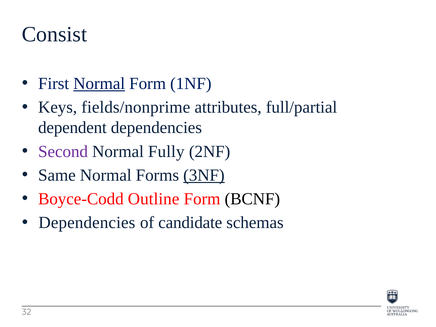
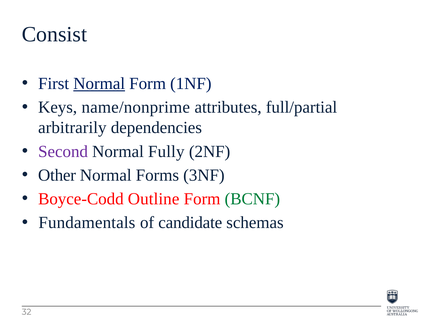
fields/nonprime: fields/nonprime -> name/nonprime (136, 107)
dependent: dependent -> arbitrarily (72, 128)
Same: Same -> Other (57, 175)
3NF underline: present -> none (204, 175)
BCNF colour: black -> green (252, 199)
Dependencies: Dependencies -> Fundamentals (87, 223)
